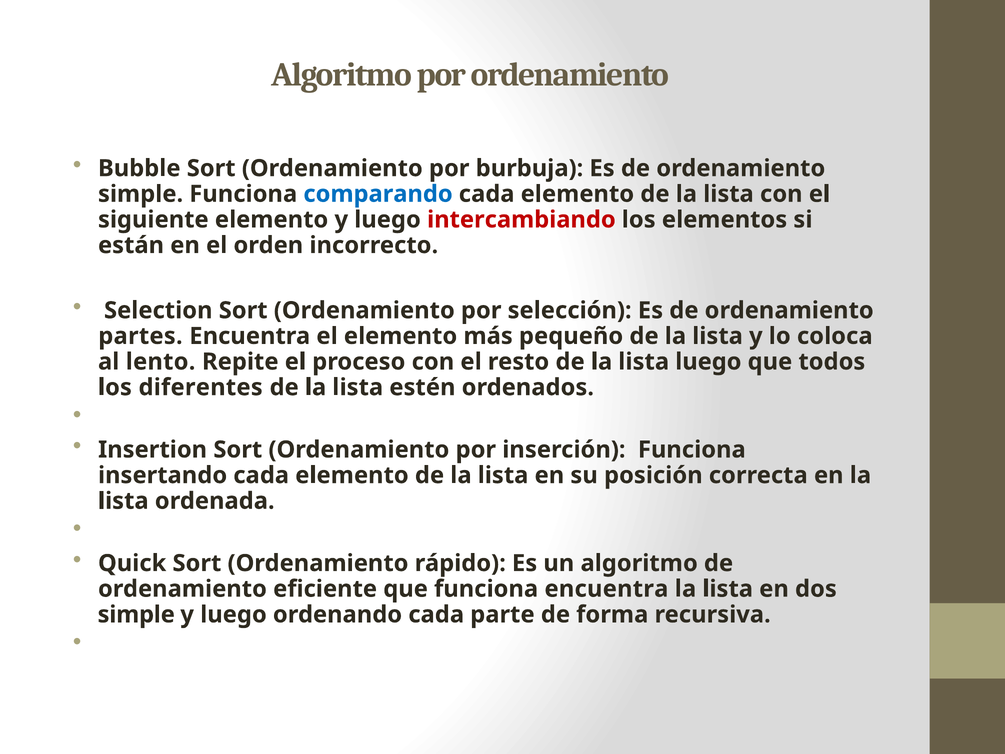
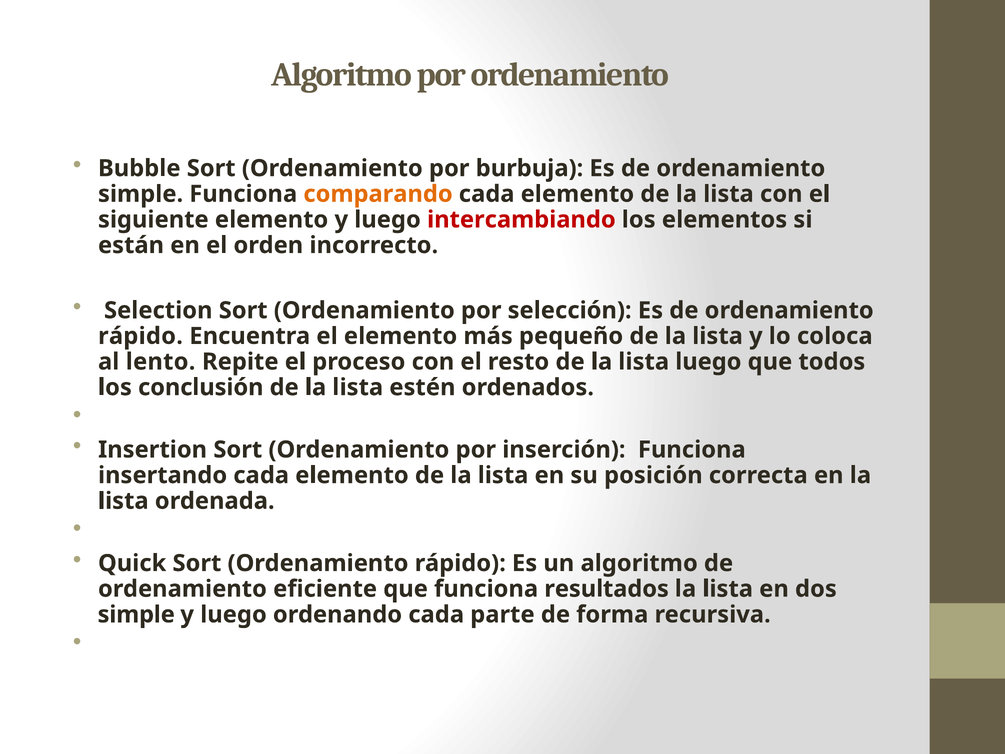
comparando colour: blue -> orange (378, 194)
partes: partes -> rápido (140, 336)
diferentes: diferentes -> conclusión (201, 387)
funciona encuentra: encuentra -> resultados (607, 589)
